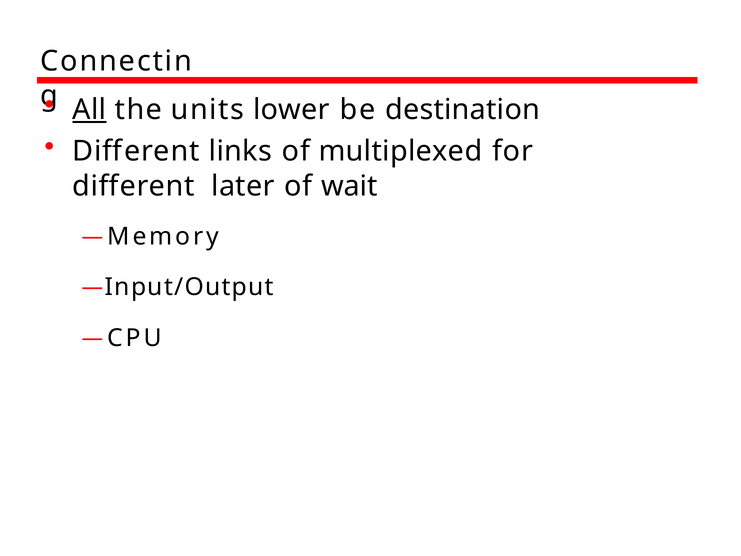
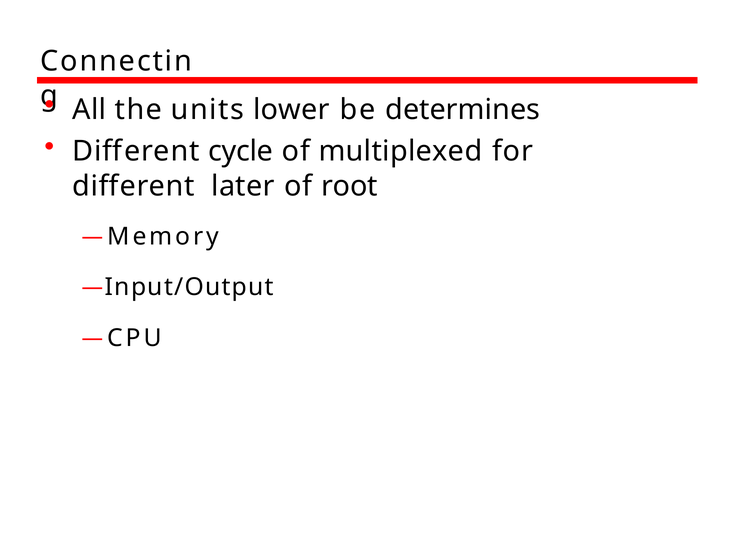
All underline: present -> none (89, 110)
destination: destination -> determines (463, 110)
links: links -> cycle (241, 151)
wait: wait -> root (349, 186)
